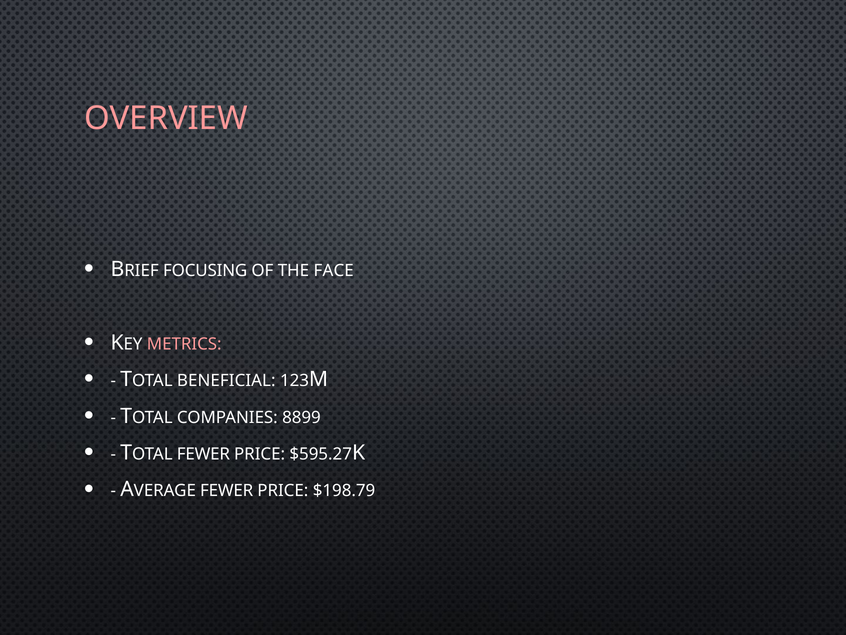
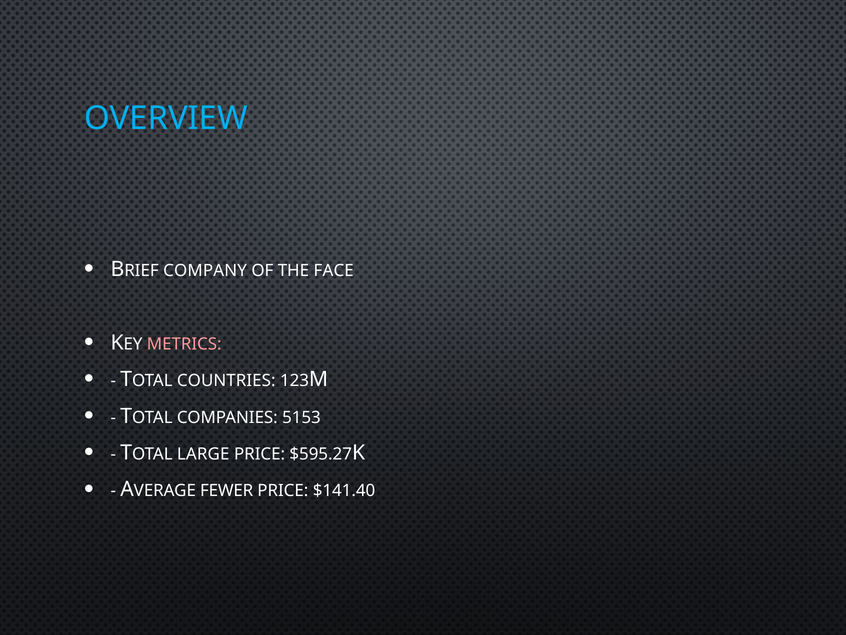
OVERVIEW colour: pink -> light blue (166, 118)
FOCUSING: FOCUSING -> COMPANY (205, 270)
BENEFICIAL: BENEFICIAL -> COUNTRIES (226, 380)
8899: 8899 -> 5153 (301, 417)
FEWER: FEWER -> LARGE (203, 454)
$198.79: $198.79 -> $141.40 (344, 490)
